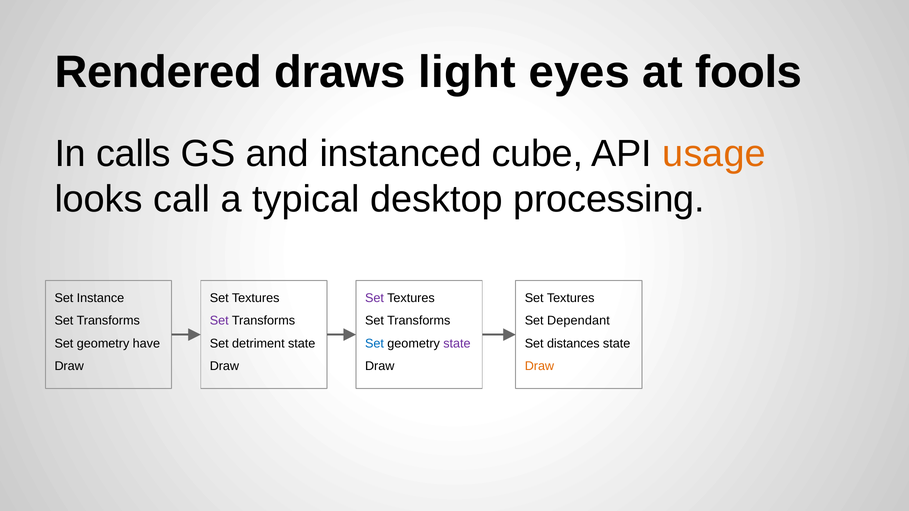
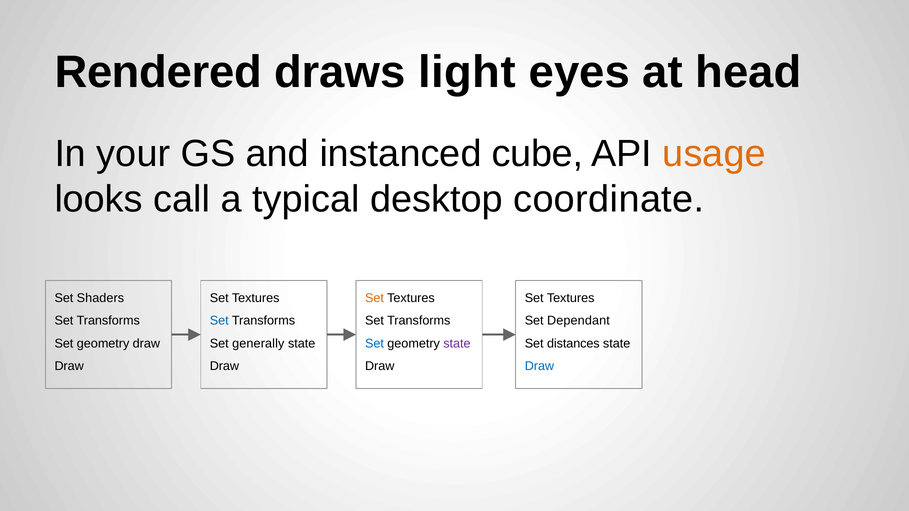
fools: fools -> head (748, 73)
calls: calls -> your (133, 154)
processing: processing -> coordinate (609, 199)
Instance: Instance -> Shaders (100, 298)
Set colour: purple -> orange (375, 298)
Set colour: purple -> blue (219, 321)
geometry have: have -> draw (146, 344)
detriment: detriment -> generally (258, 344)
Draw colour: orange -> blue (539, 367)
